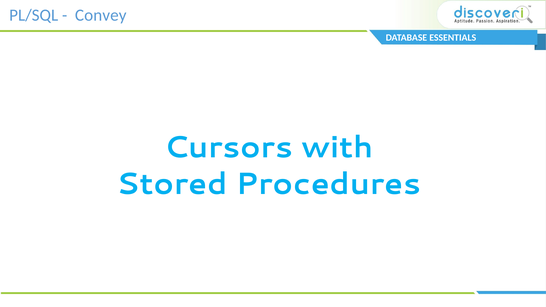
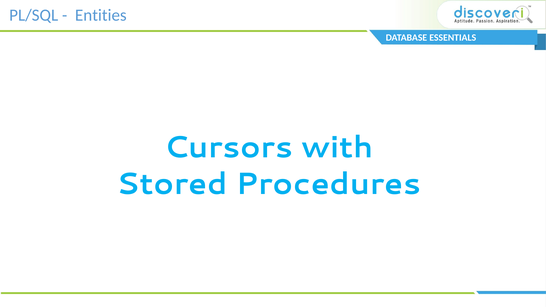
Convey: Convey -> Entities (101, 15)
